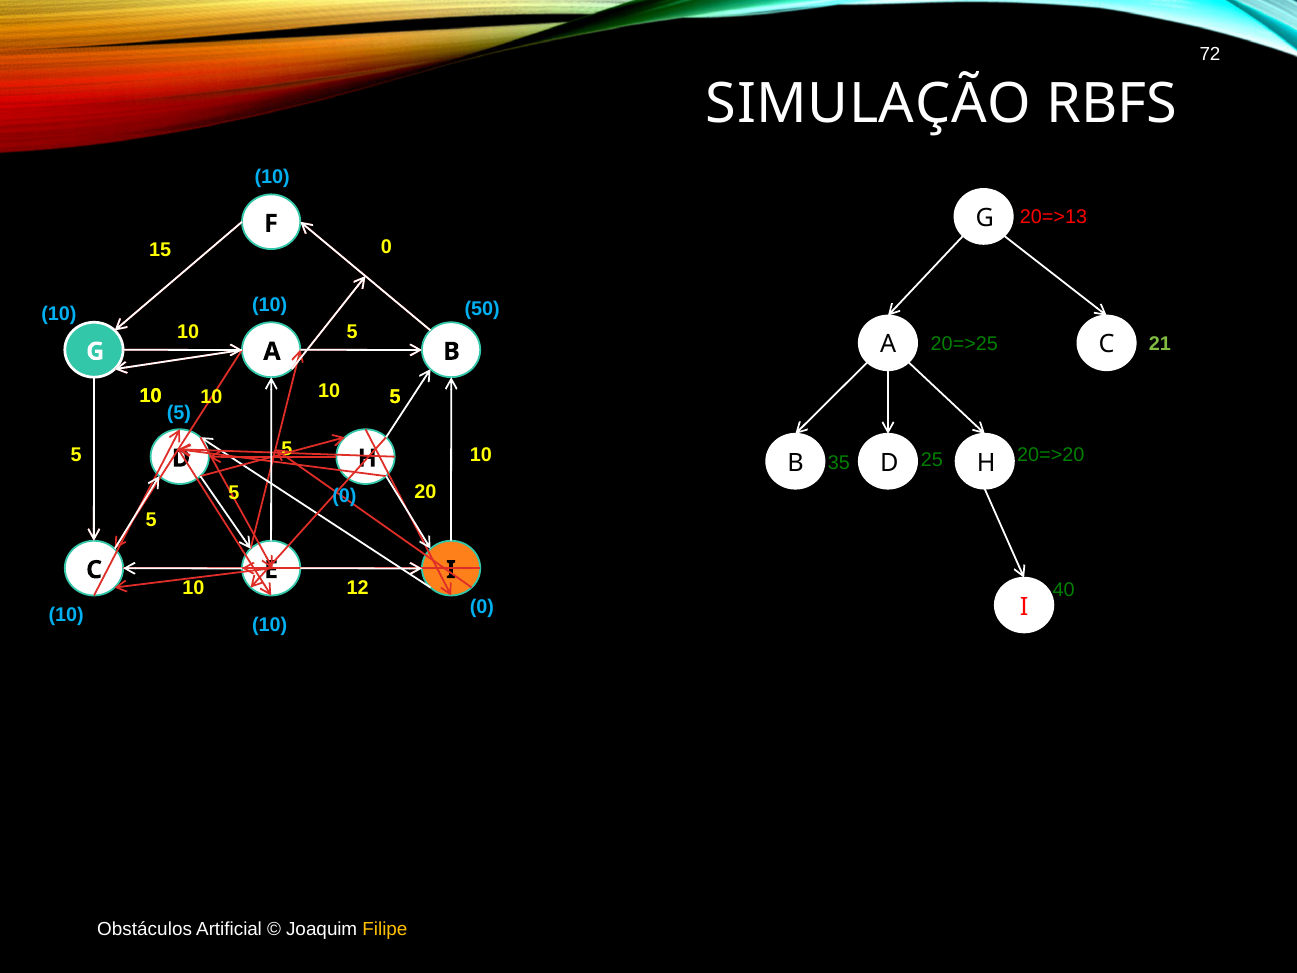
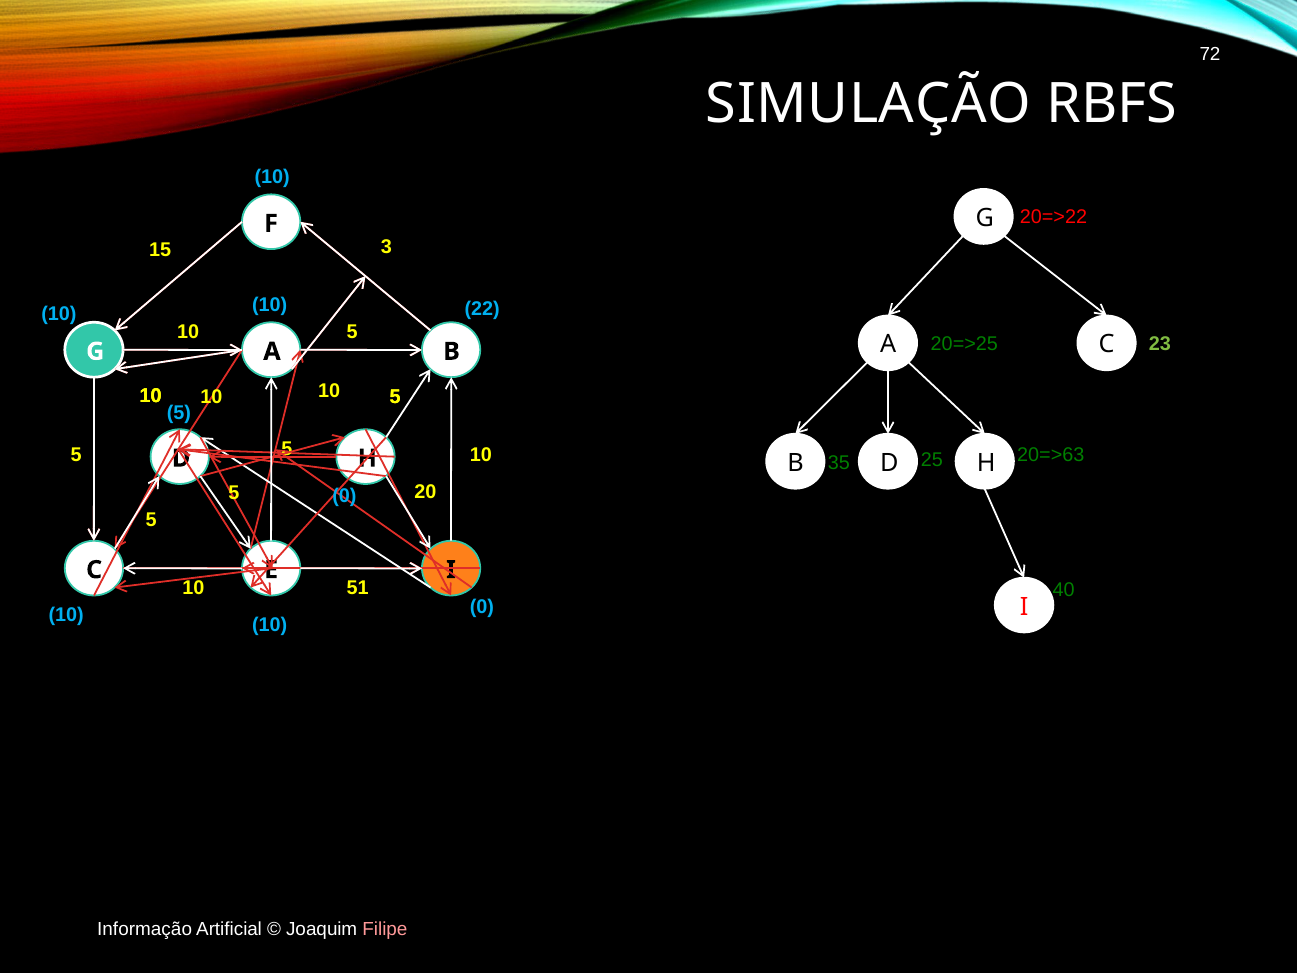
20=>13: 20=>13 -> 20=>22 (1053, 217)
0: 0 -> 3 (386, 247)
50: 50 -> 22 (482, 309)
21: 21 -> 23 (1160, 344)
20=>20: 20=>20 -> 20=>63 (1051, 454)
12: 12 -> 51 (358, 587)
Obstáculos: Obstáculos -> Informação (145, 929)
Filipe colour: yellow -> pink (385, 929)
